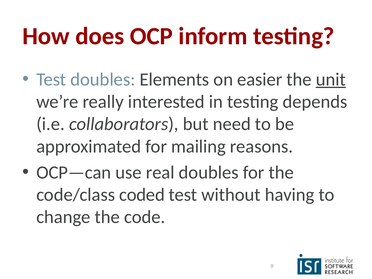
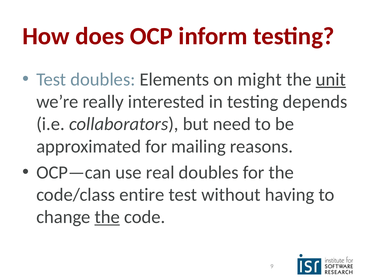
easier: easier -> might (260, 79)
coded: coded -> entire (142, 195)
the underline: none -> present (107, 217)
